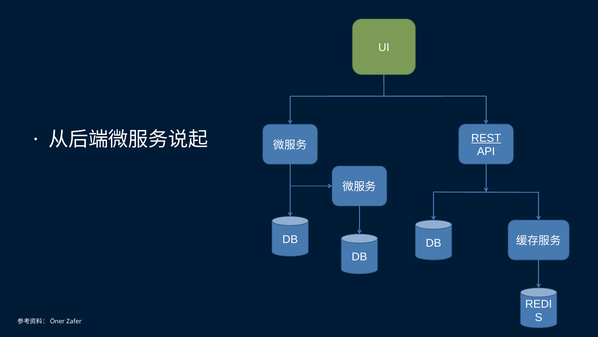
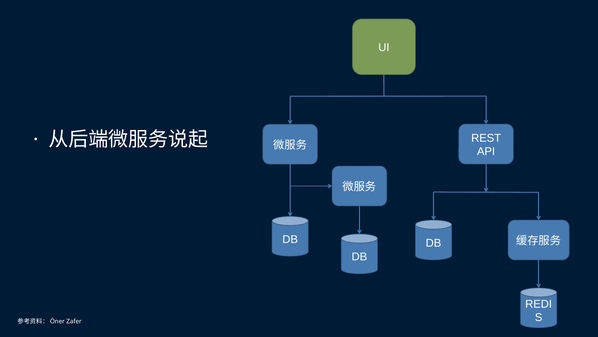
REST underline: present -> none (486, 138)
